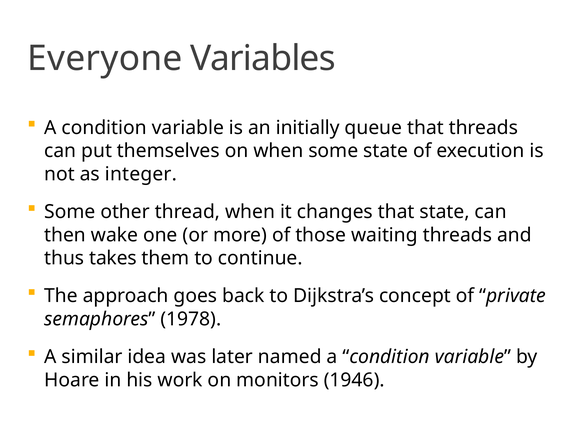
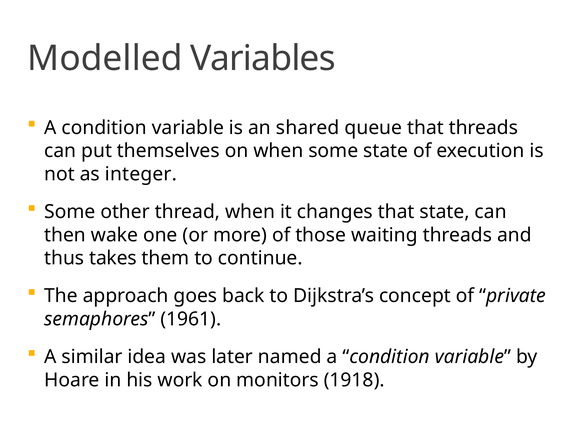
Everyone: Everyone -> Modelled (105, 58)
initially: initially -> shared (308, 128)
1978: 1978 -> 1961 (191, 319)
1946: 1946 -> 1918 (354, 379)
